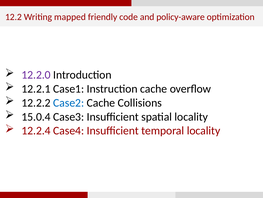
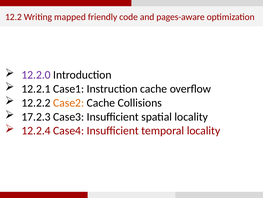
policy-aware: policy-aware -> pages-aware (181, 17)
Case2 colour: blue -> orange (69, 102)
15.0.4: 15.0.4 -> 17.2.3 (36, 116)
